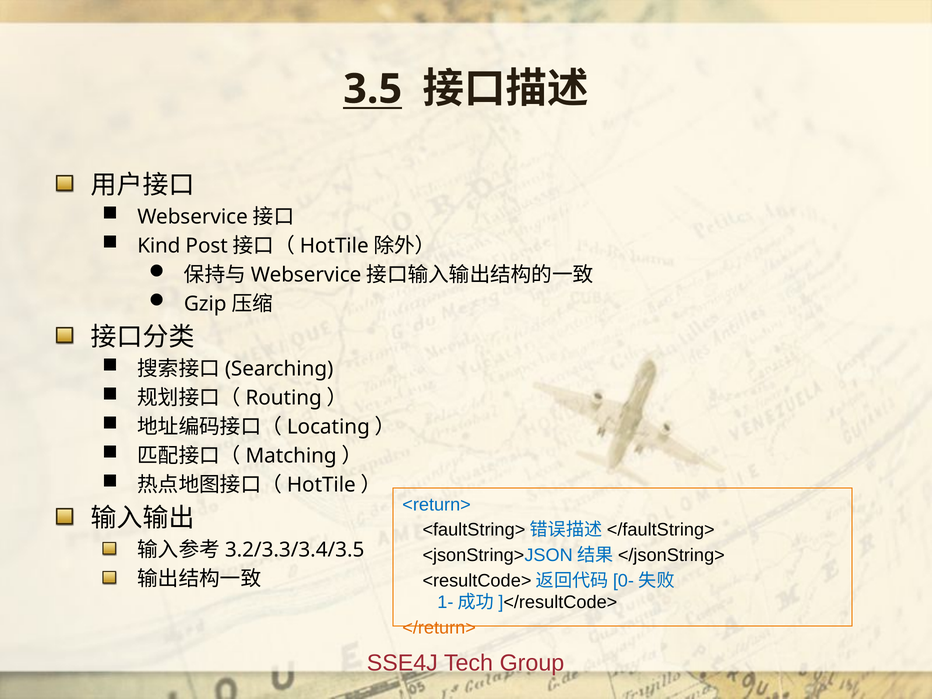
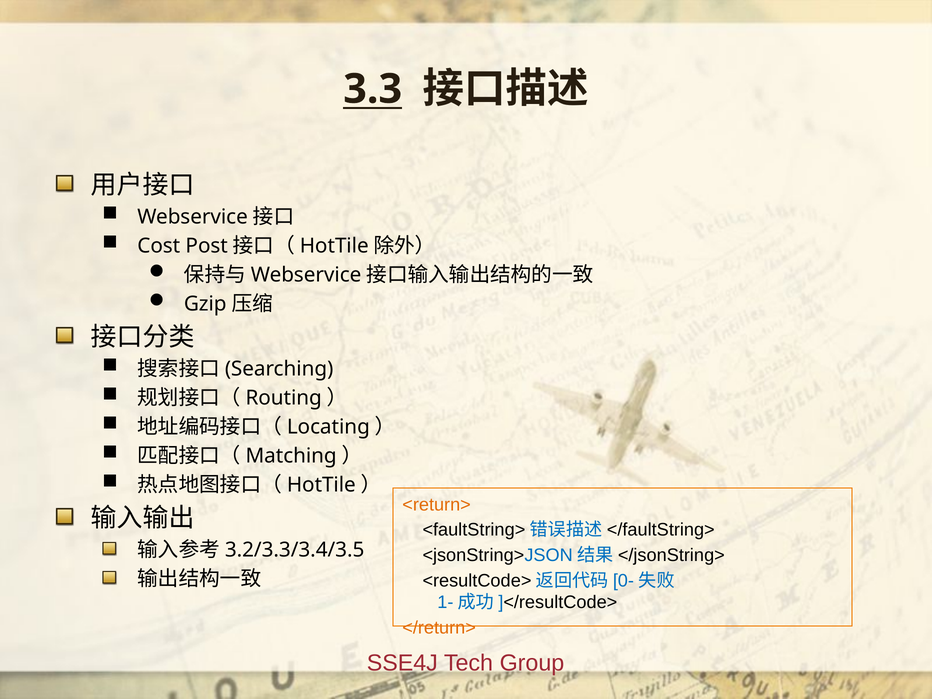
3.5: 3.5 -> 3.3 (373, 89)
Kind: Kind -> Cost (159, 246)
<return> colour: blue -> orange (437, 505)
